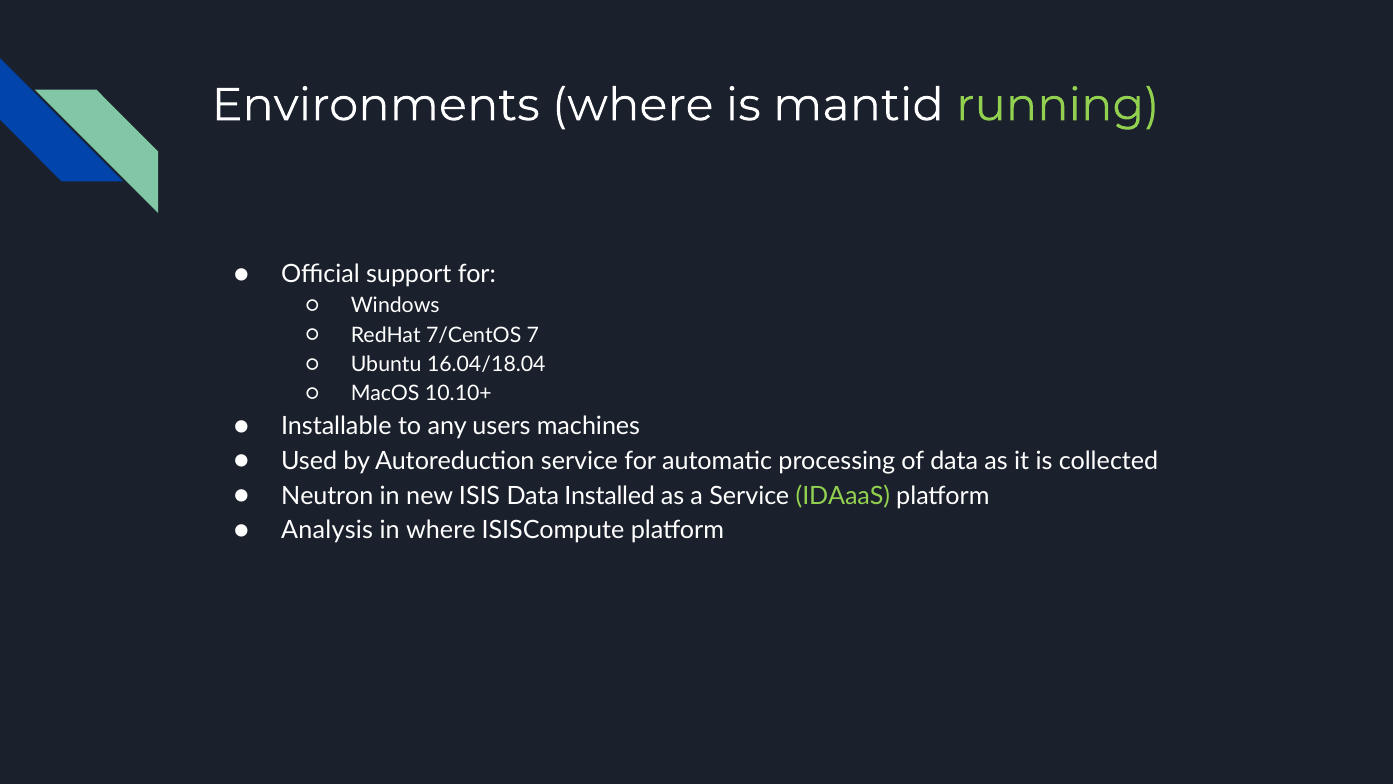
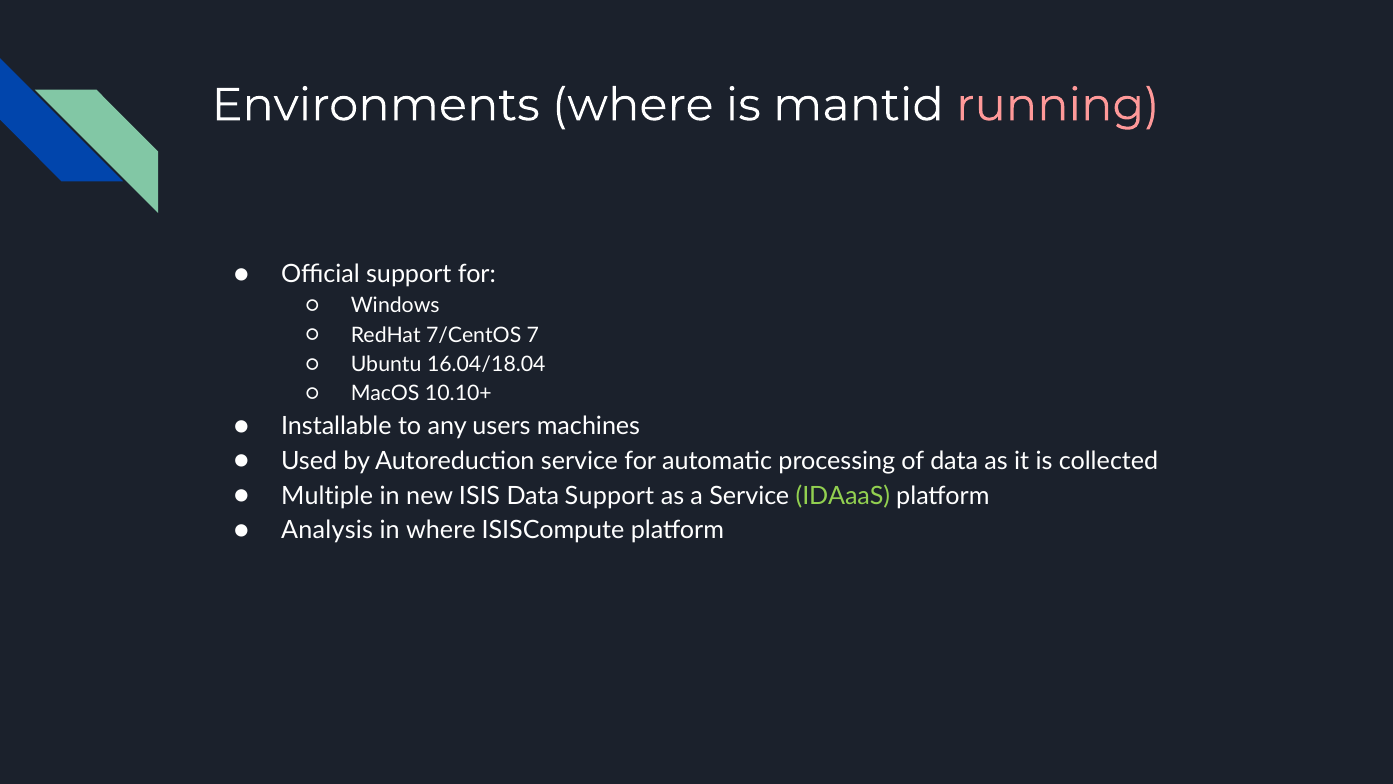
running colour: light green -> pink (1058, 105)
Neutron: Neutron -> Multiple (327, 496)
Data Installed: Installed -> Support (609, 496)
